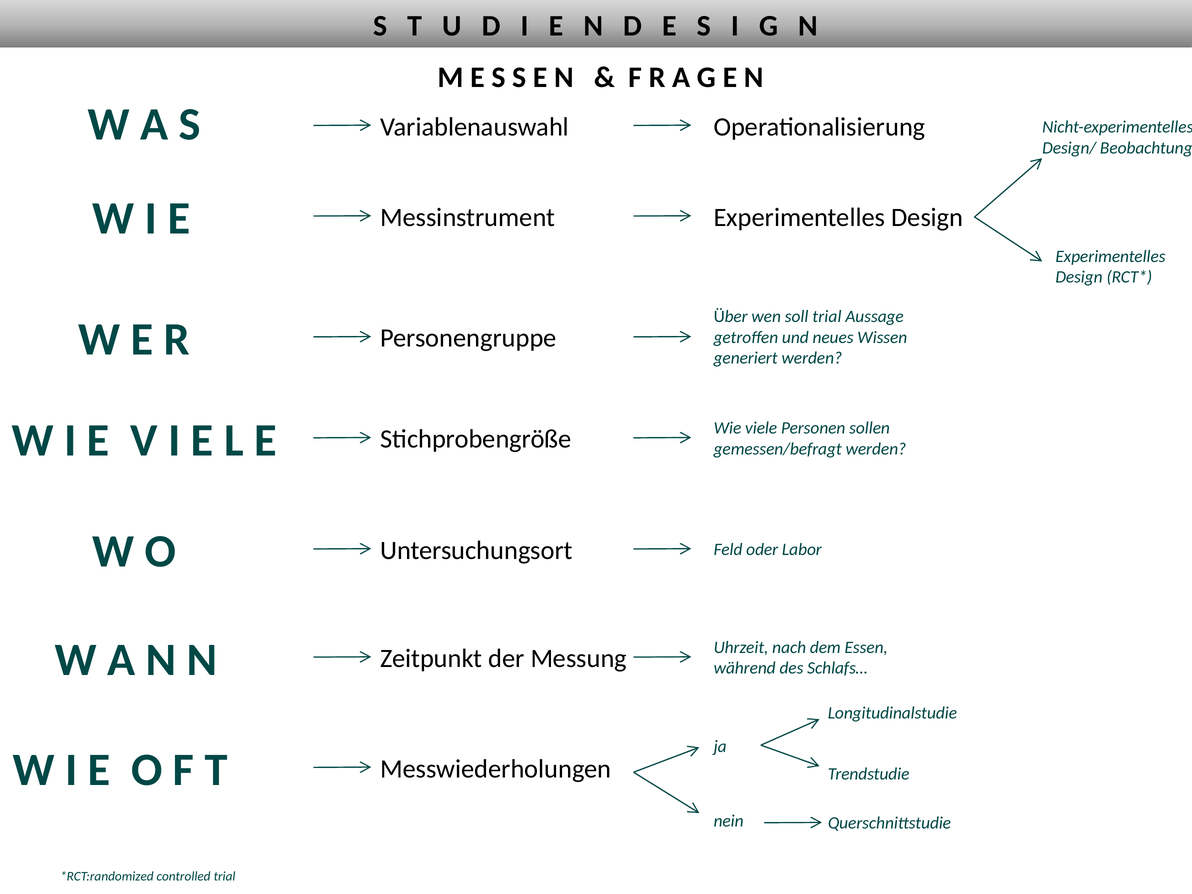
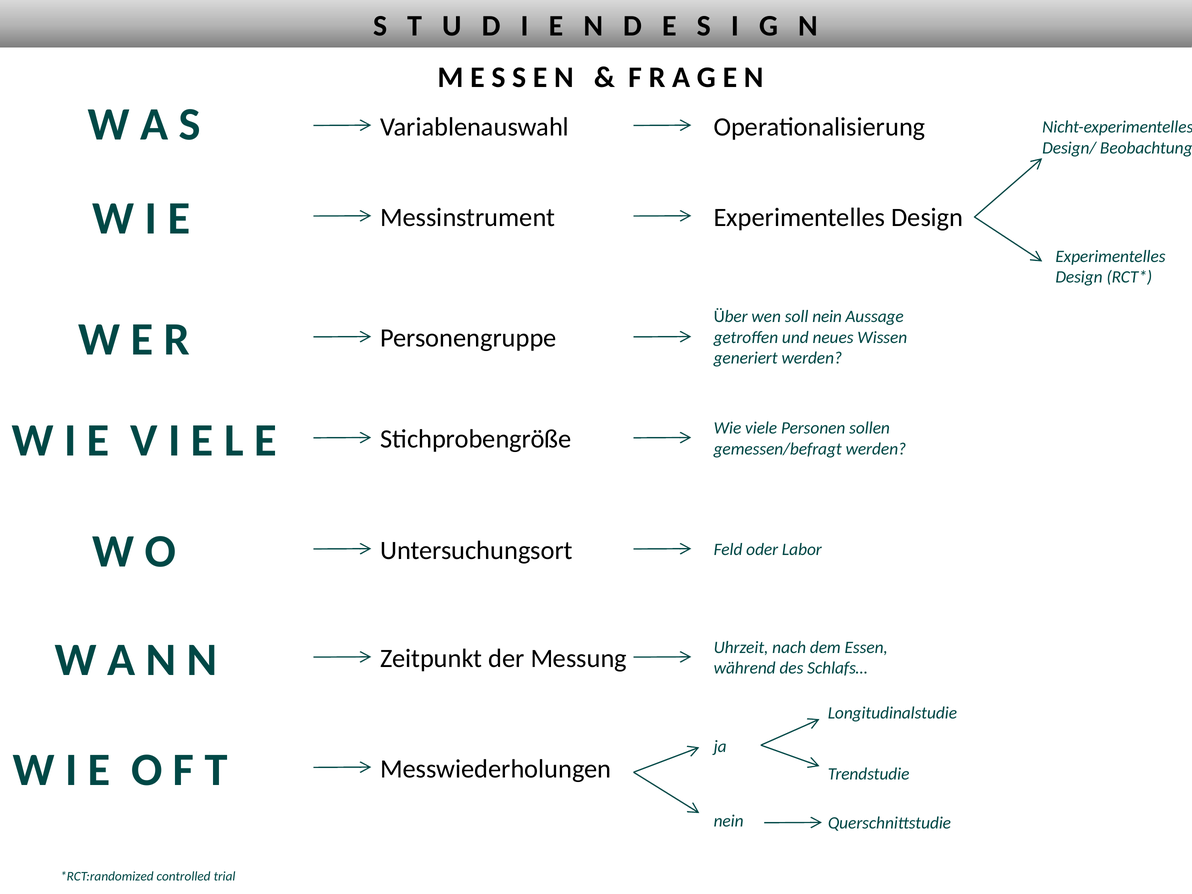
soll trial: trial -> nein (827, 317)
